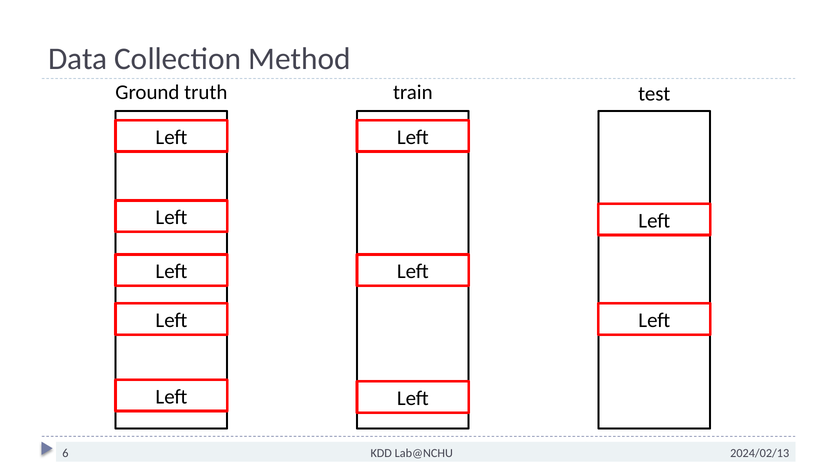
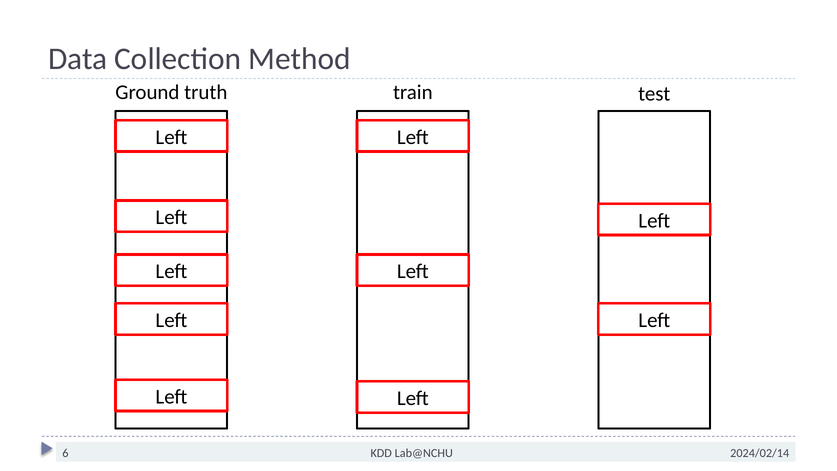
2024/02/13: 2024/02/13 -> 2024/02/14 (760, 453)
